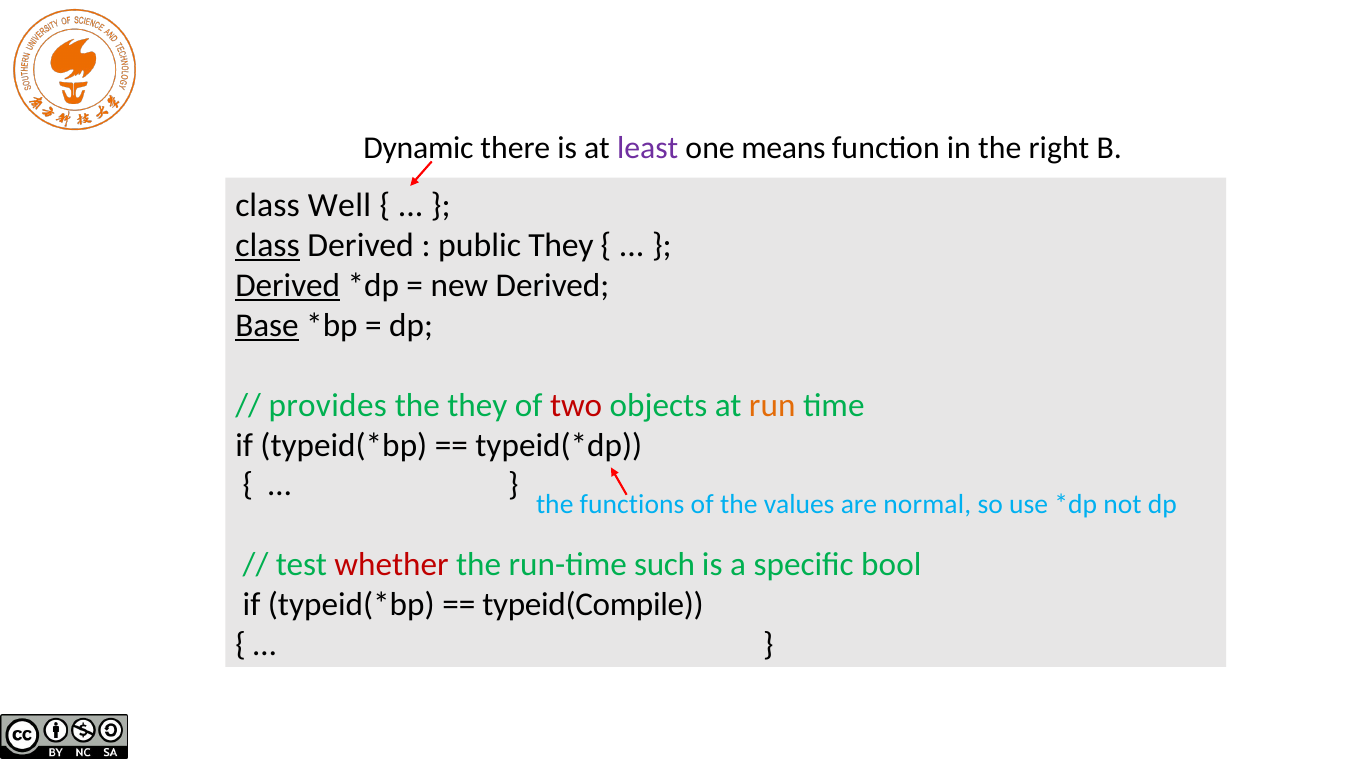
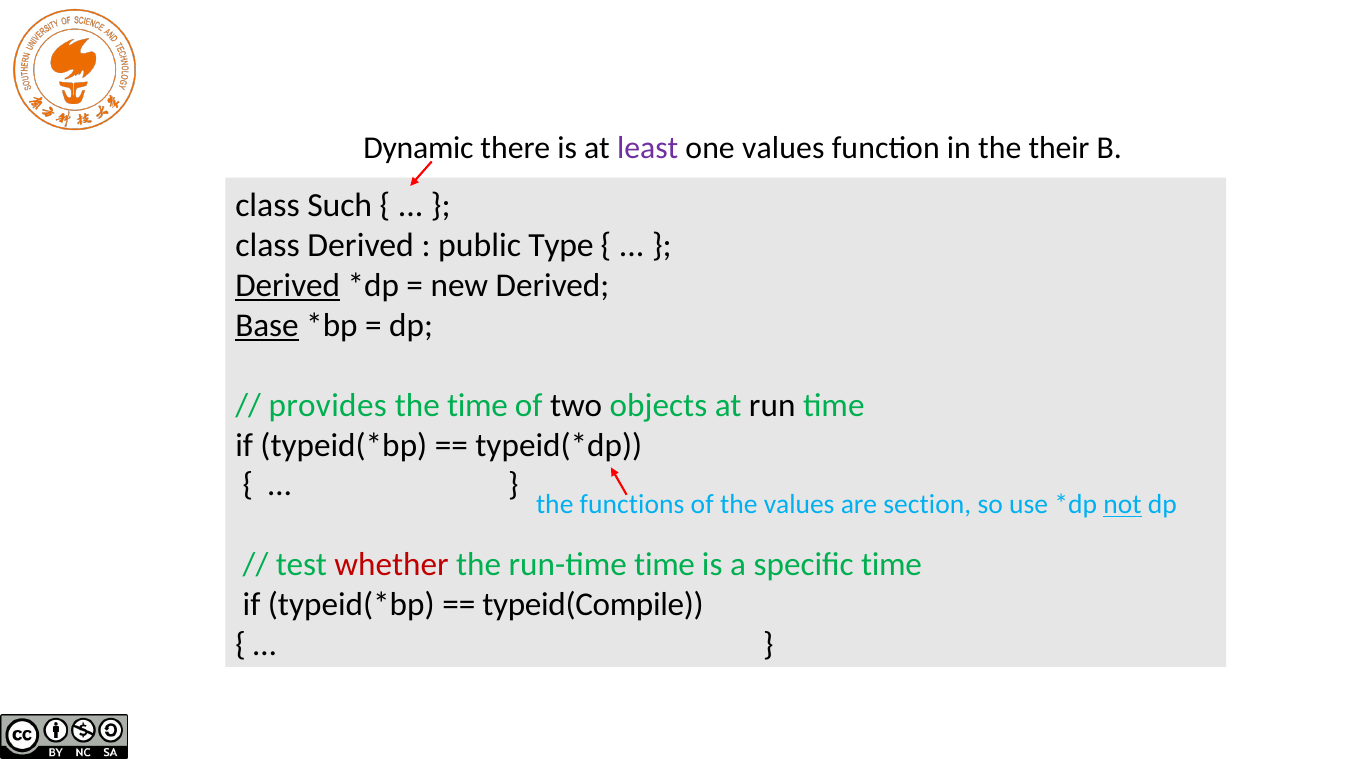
one means: means -> values (783, 148)
right: right -> their (1059, 148)
Well: Well -> Such (340, 205)
class underline: present -> none (268, 246)
public They: They -> Type (561, 246)
the they: they -> time (478, 405)
two colour: red -> black (576, 405)
run colour: orange -> black (772, 405)
normal: normal -> section (927, 505)
not underline: none -> present (1123, 505)
run-time such: such -> time (665, 565)
specific bool: bool -> time (892, 565)
